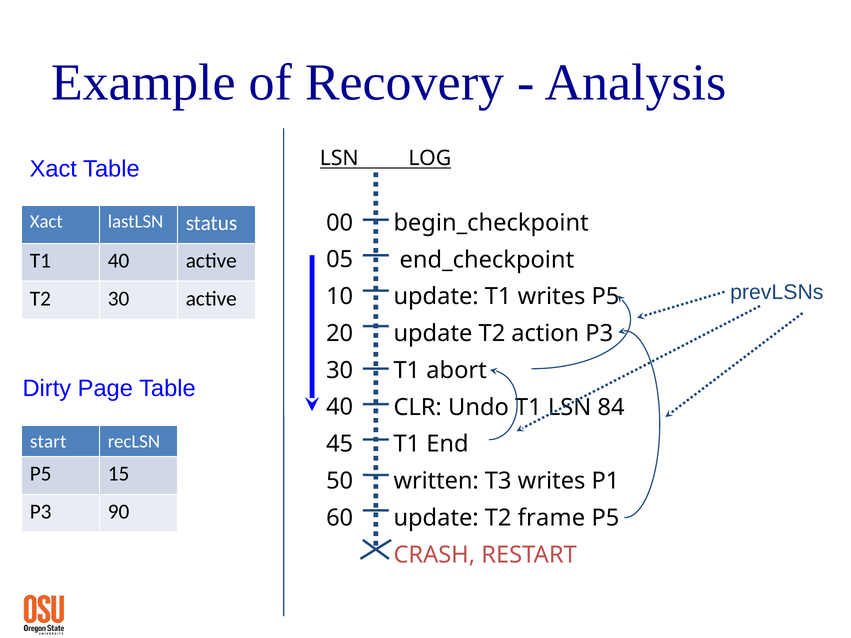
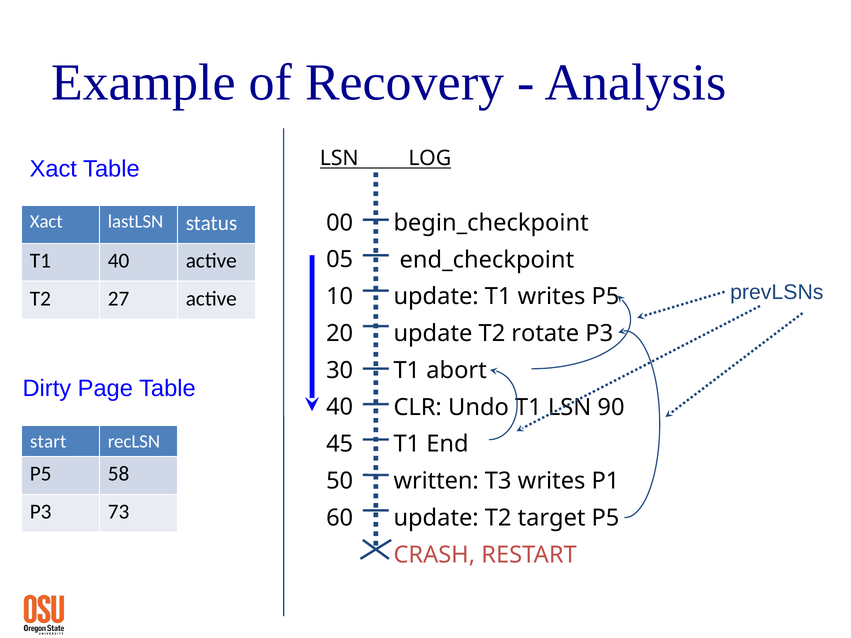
T2 30: 30 -> 27 (119, 299)
action: action -> rotate (545, 334)
84: 84 -> 90 (611, 407)
15: 15 -> 58 (119, 474)
90: 90 -> 73 (119, 512)
frame: frame -> target (552, 518)
